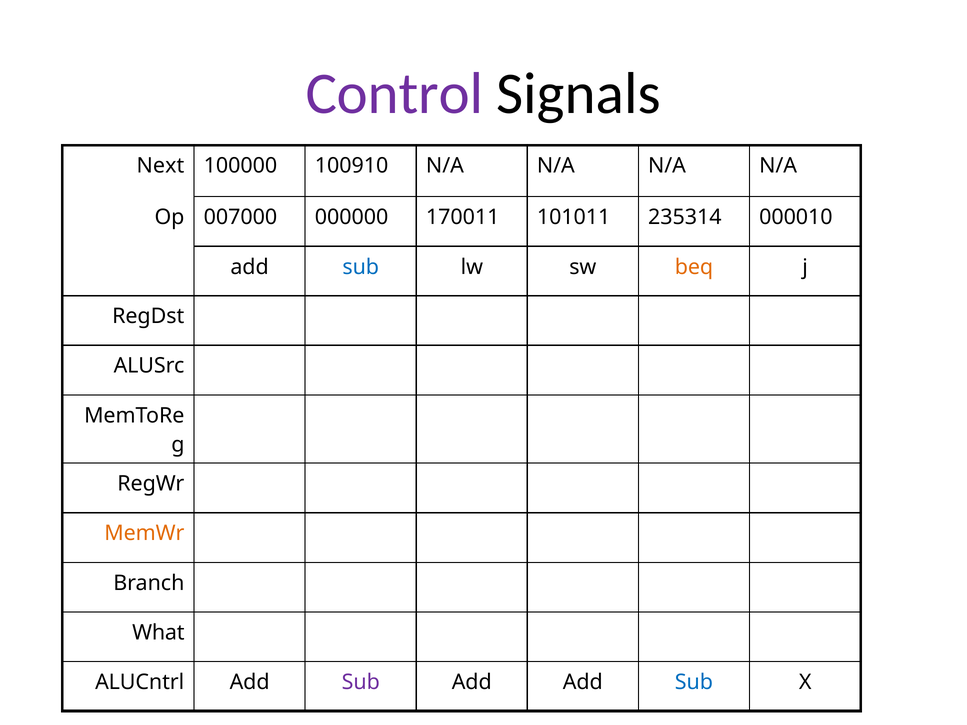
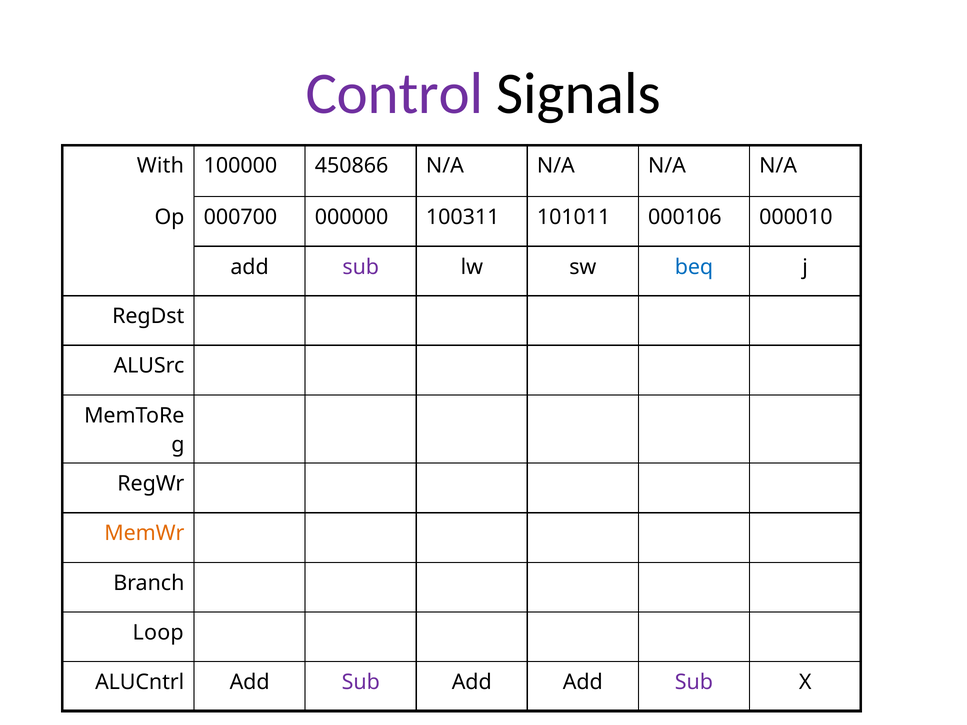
Next: Next -> With (160, 166)
100910: 100910 -> 450866 (352, 166)
007000: 007000 -> 000700 (240, 217)
170011: 170011 -> 100311 (463, 217)
235314: 235314 -> 000106 (685, 217)
sub colour: blue -> purple (361, 267)
beq colour: orange -> blue (694, 267)
What: What -> Loop (158, 633)
Sub colour: blue -> purple (694, 682)
